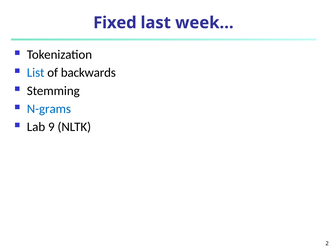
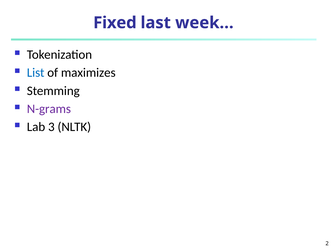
backwards: backwards -> maximizes (88, 73)
N-grams colour: blue -> purple (49, 109)
9: 9 -> 3 (51, 127)
